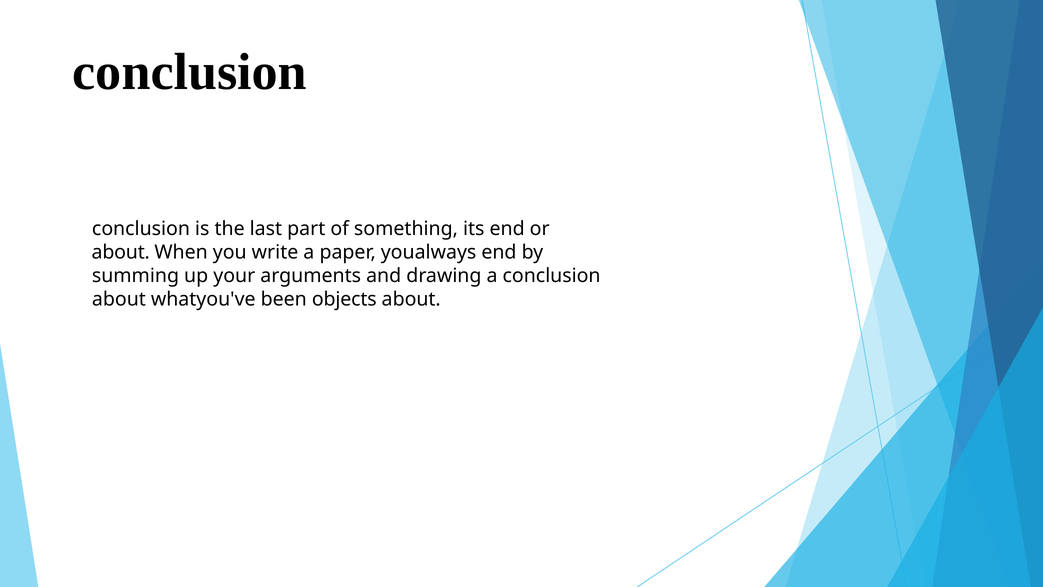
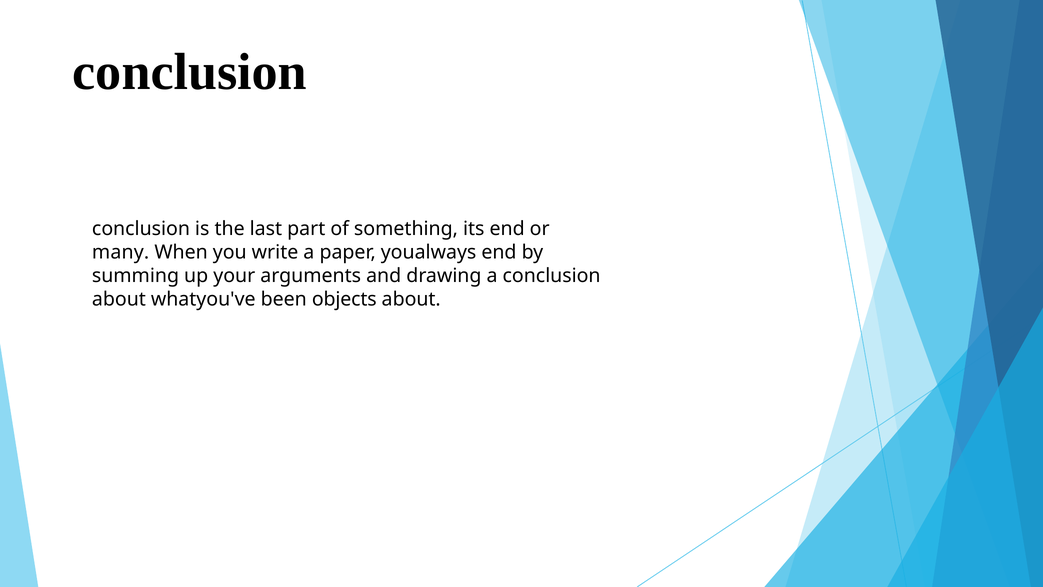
about: about -> many (121, 252)
